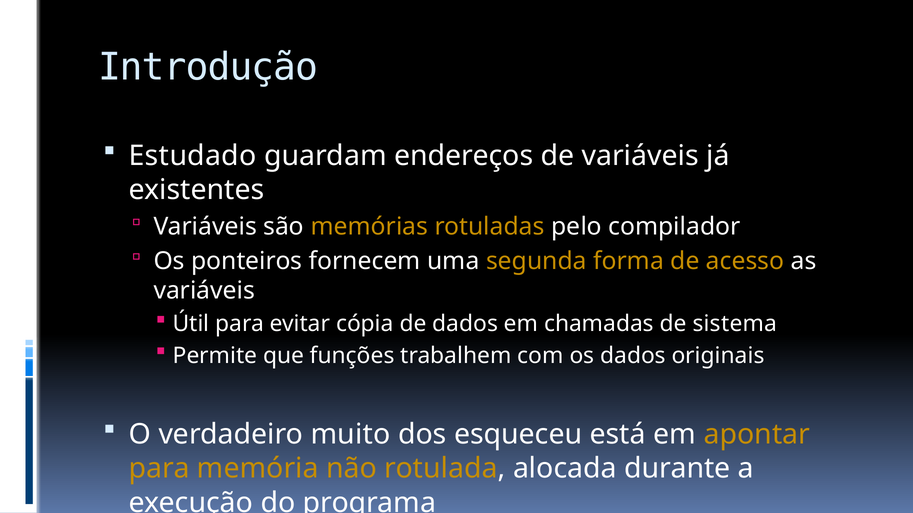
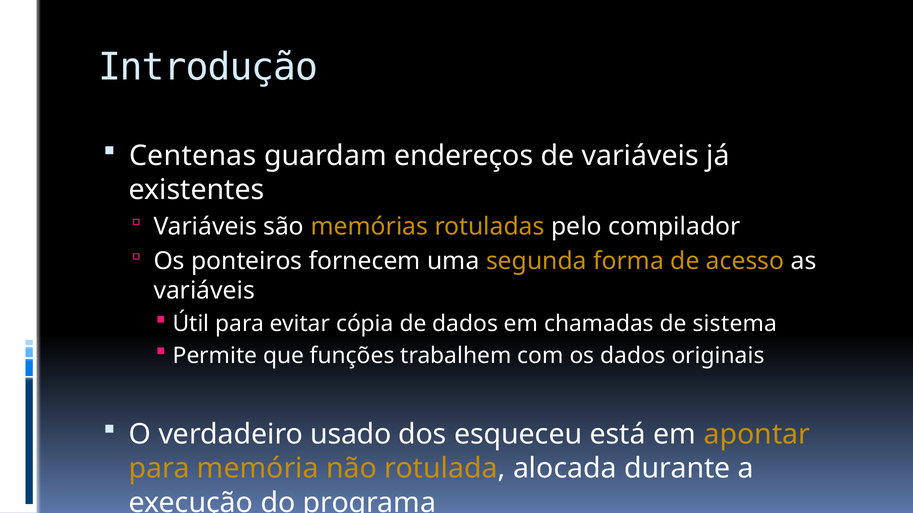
Estudado: Estudado -> Centenas (193, 156)
muito: muito -> usado (351, 435)
